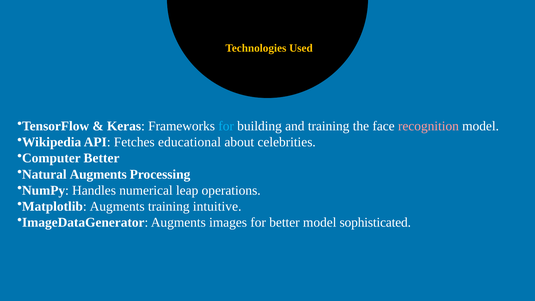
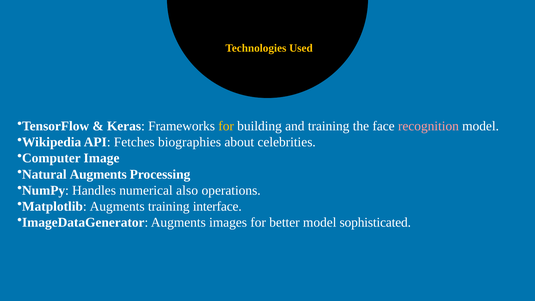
for colour: light blue -> yellow (226, 126)
educational: educational -> biographies (190, 142)
Computer Better: Better -> Image (102, 158)
leap: leap -> also (187, 190)
intuitive: intuitive -> interface (217, 206)
